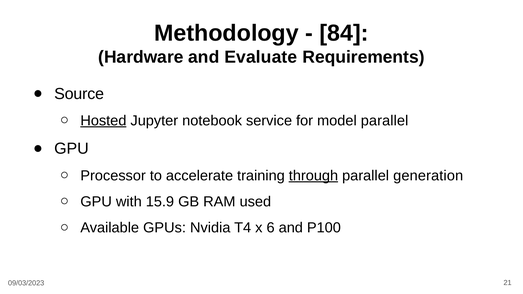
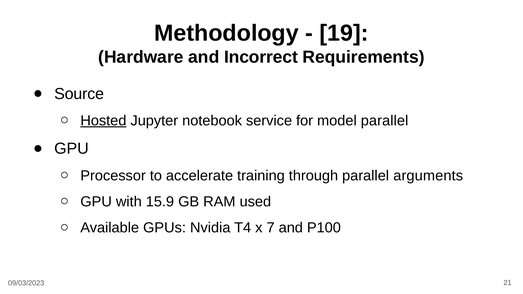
84: 84 -> 19 (344, 33)
Evaluate: Evaluate -> Incorrect (261, 57)
through underline: present -> none (313, 176)
generation: generation -> arguments (428, 176)
6: 6 -> 7 (271, 228)
